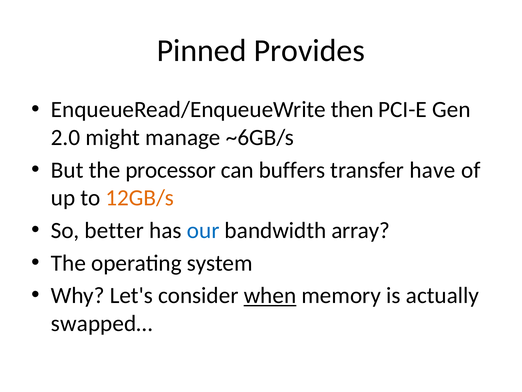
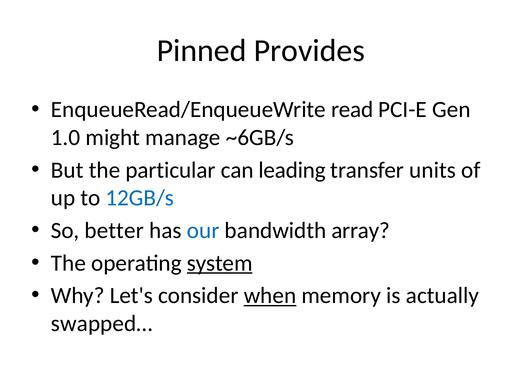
then: then -> read (352, 110)
2.0: 2.0 -> 1.0 (66, 137)
processor: processor -> particular (171, 170)
buffers: buffers -> leading (292, 170)
have: have -> units (433, 170)
12GB/s colour: orange -> blue (140, 198)
system underline: none -> present (220, 263)
